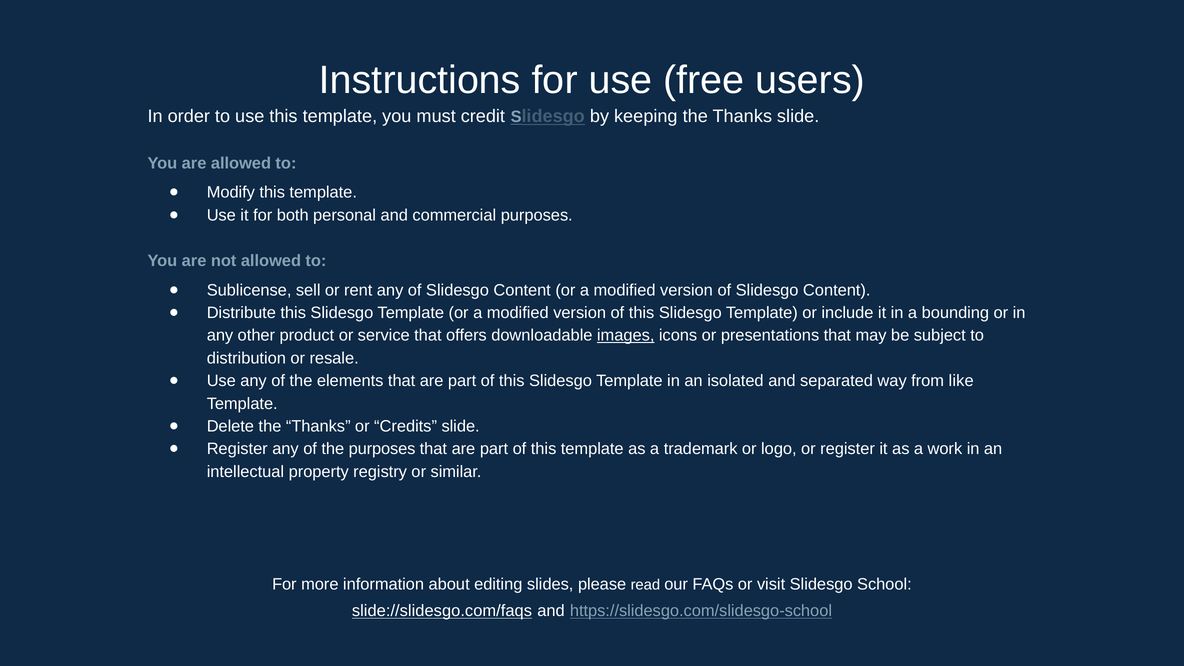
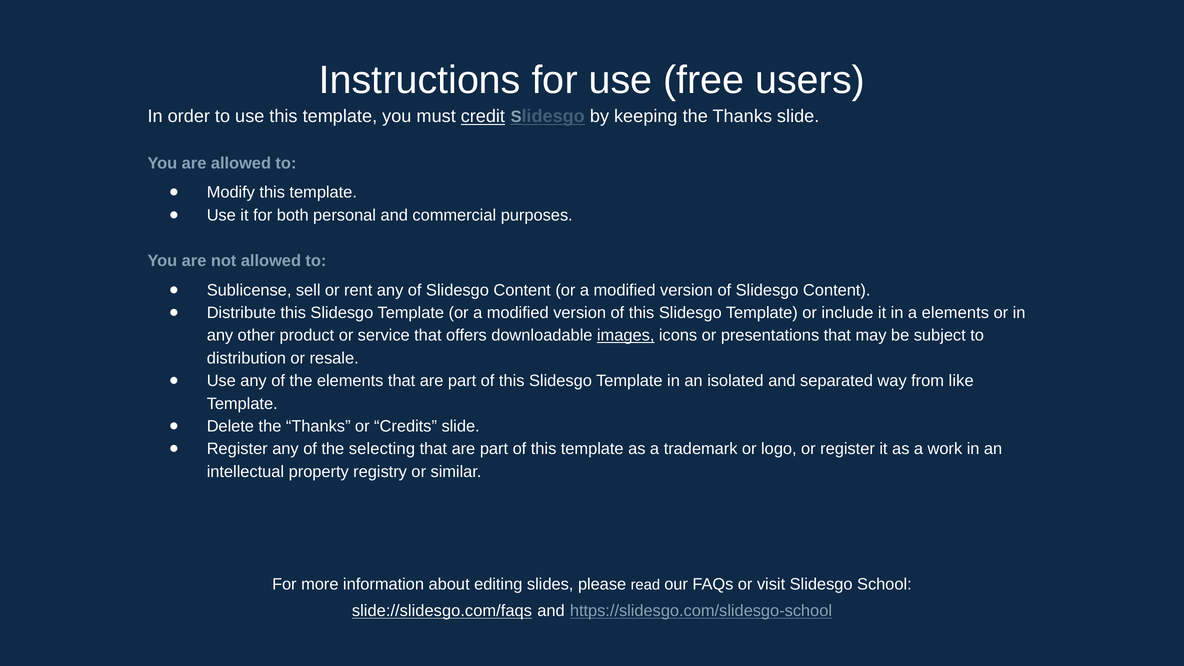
credit underline: none -> present (483, 117)
a bounding: bounding -> elements (955, 313)
the purposes: purposes -> selecting (382, 449)
